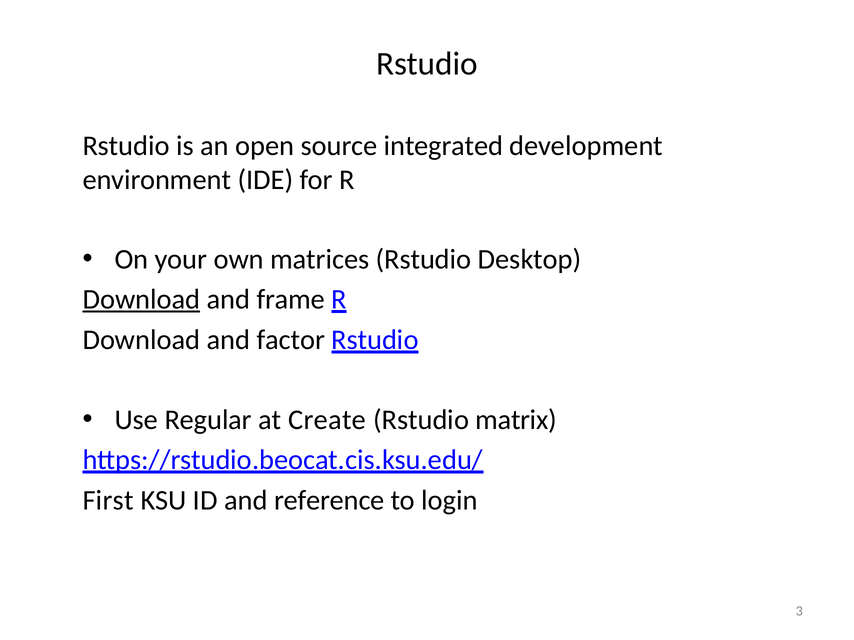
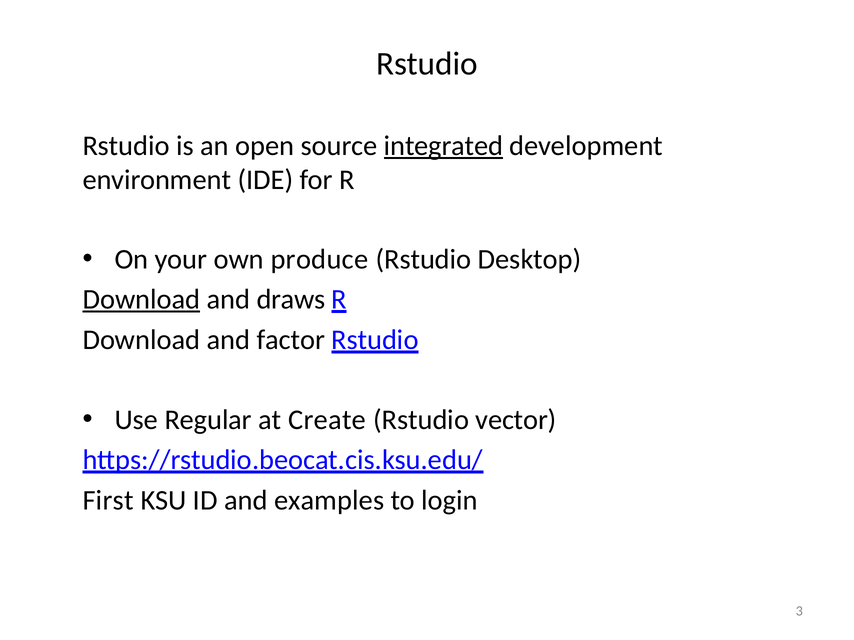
integrated underline: none -> present (444, 146)
matrices: matrices -> produce (320, 260)
frame: frame -> draws (291, 300)
matrix: matrix -> vector (516, 420)
reference: reference -> examples (329, 501)
